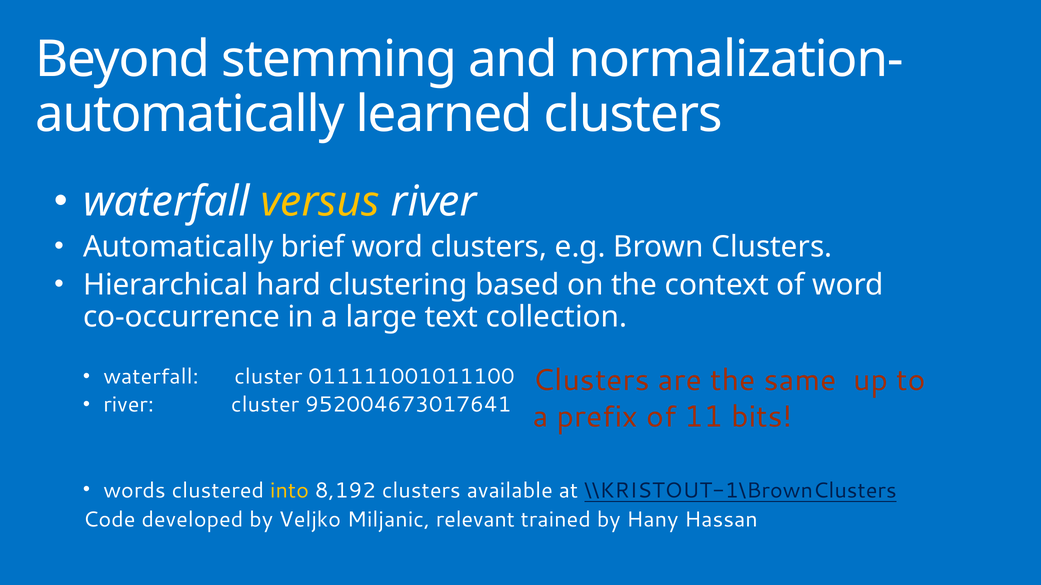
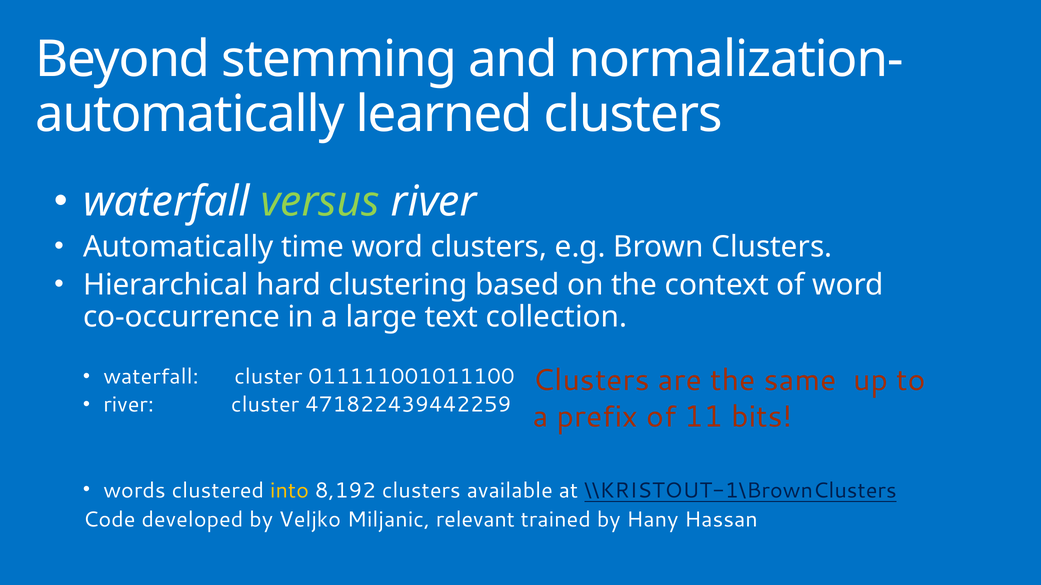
versus colour: yellow -> light green (320, 202)
brief: brief -> time (312, 247)
952004673017641: 952004673017641 -> 471822439442259 (408, 405)
